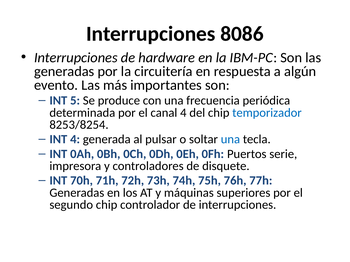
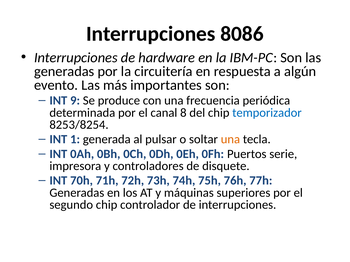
5: 5 -> 9 (75, 101)
canal 4: 4 -> 8 (183, 113)
INT 4: 4 -> 1 (75, 140)
una colour: blue -> orange (230, 140)
